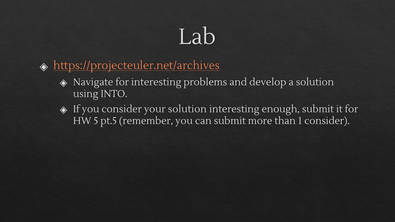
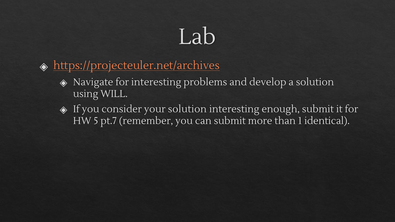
INTO: INTO -> WILL (114, 94)
pt.5: pt.5 -> pt.7 (109, 121)
1 consider: consider -> identical (327, 121)
